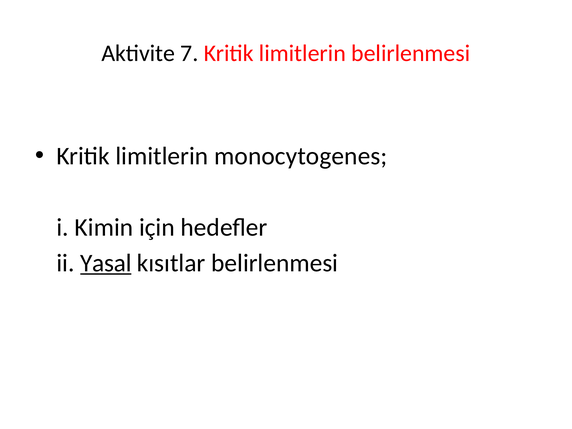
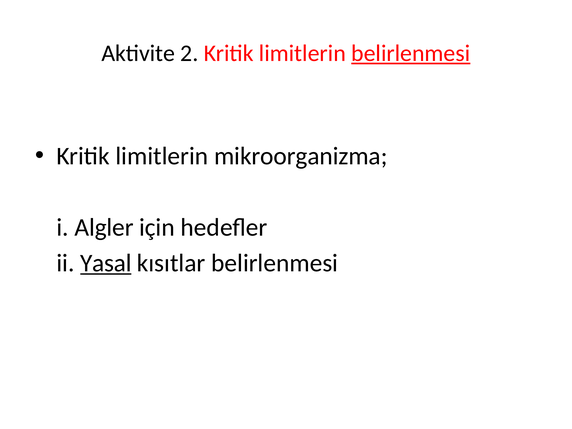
7: 7 -> 2 (189, 53)
belirlenmesi underline: none -> present (411, 53)
monocytogenes: monocytogenes -> mikroorganizma (301, 156)
Kimin: Kimin -> Algler (104, 227)
